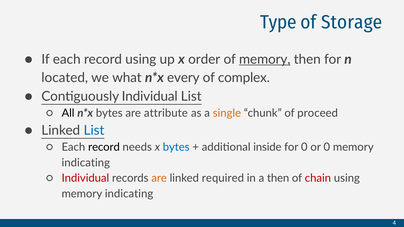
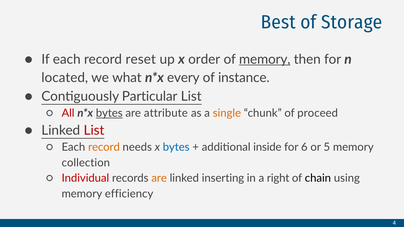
Type: Type -> Best (278, 22)
record using: using -> reset (141, 59)
complex: complex -> instance (244, 78)
Contiguously Individual: Individual -> Particular (150, 96)
All colour: black -> red (68, 113)
bytes underline: none -> present (109, 113)
List colour: blue -> red (94, 131)
record colour: black -> orange (104, 147)
for 0: 0 -> 6 (304, 147)
or 0: 0 -> 5 (327, 147)
indicating: indicating -> collection (86, 163)
required: required -> inserting (223, 178)
a then: then -> right (278, 178)
chain colour: red -> black (318, 178)
indicating: indicating -> efficiency (129, 194)
